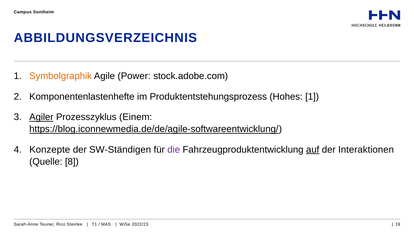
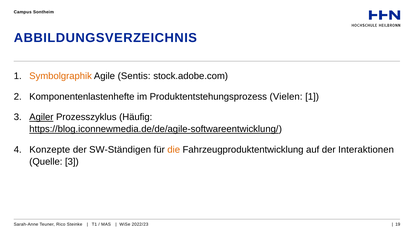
Power: Power -> Sentis (134, 76)
Hohes: Hohes -> Vielen (286, 97)
Einem: Einem -> Häufig (136, 117)
die colour: purple -> orange (174, 150)
auf underline: present -> none (313, 150)
Quelle 8: 8 -> 3 (72, 162)
